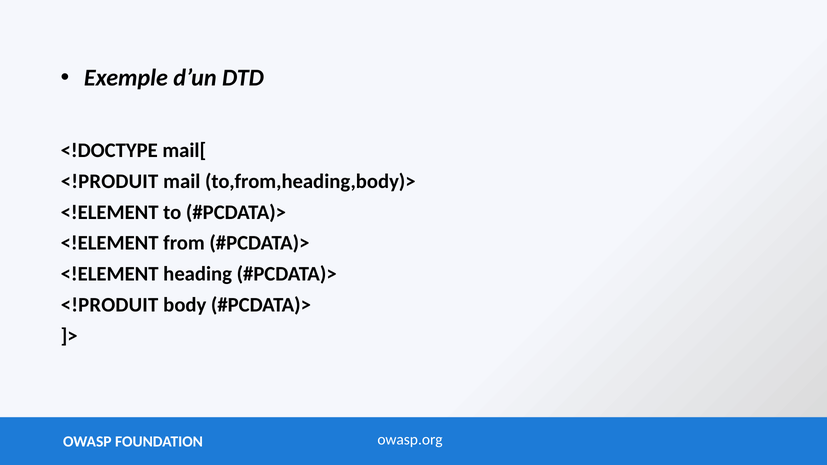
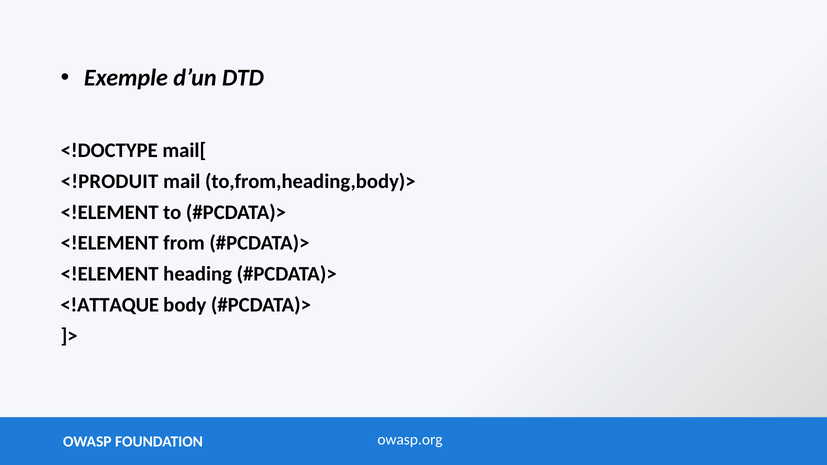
<!PRODUIT: <!PRODUIT -> <!ATTAQUE (110, 305)
